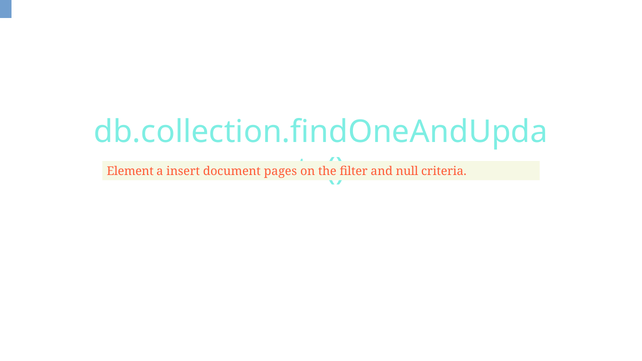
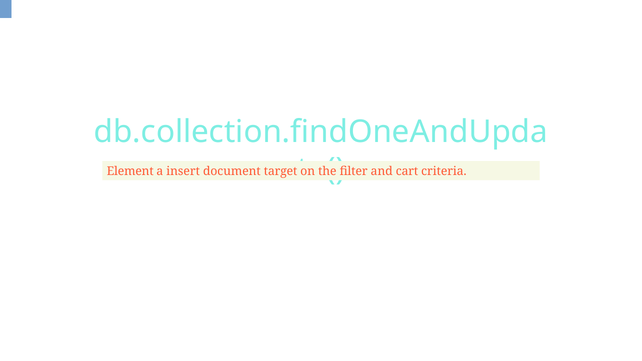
pages: pages -> target (281, 172)
null: null -> cart (407, 172)
